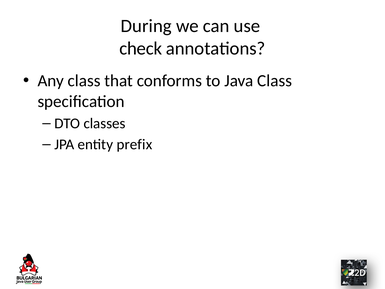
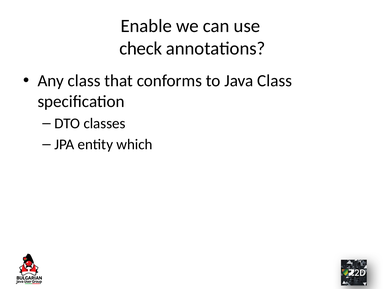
During: During -> Enable (146, 26)
prefix: prefix -> which (134, 144)
